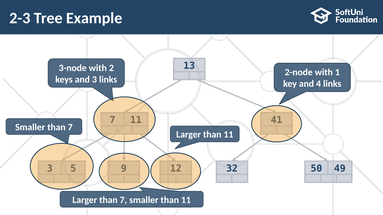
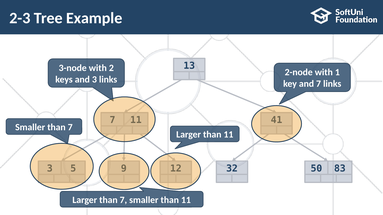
and 4: 4 -> 7 (319, 84)
49: 49 -> 83 (340, 169)
